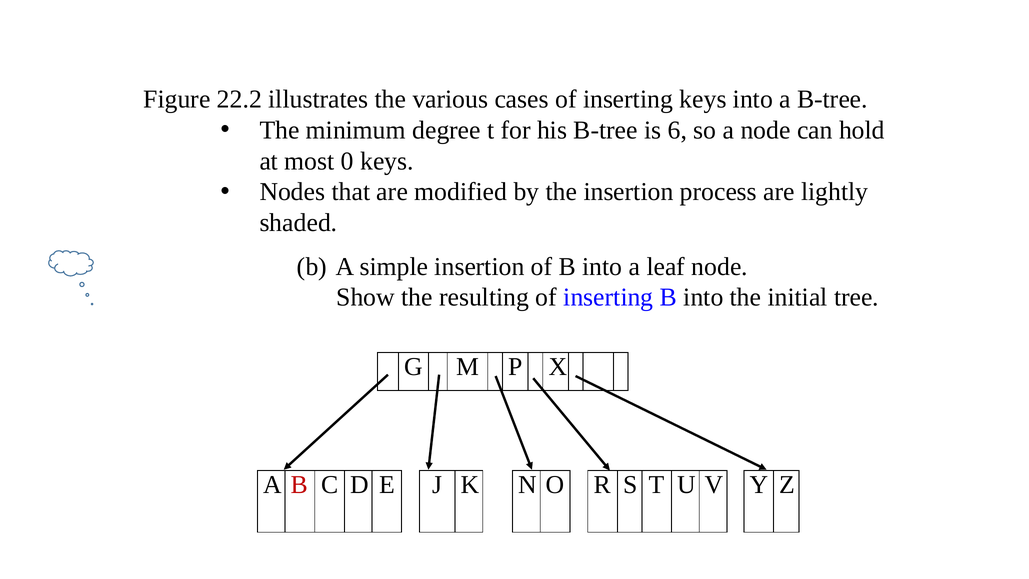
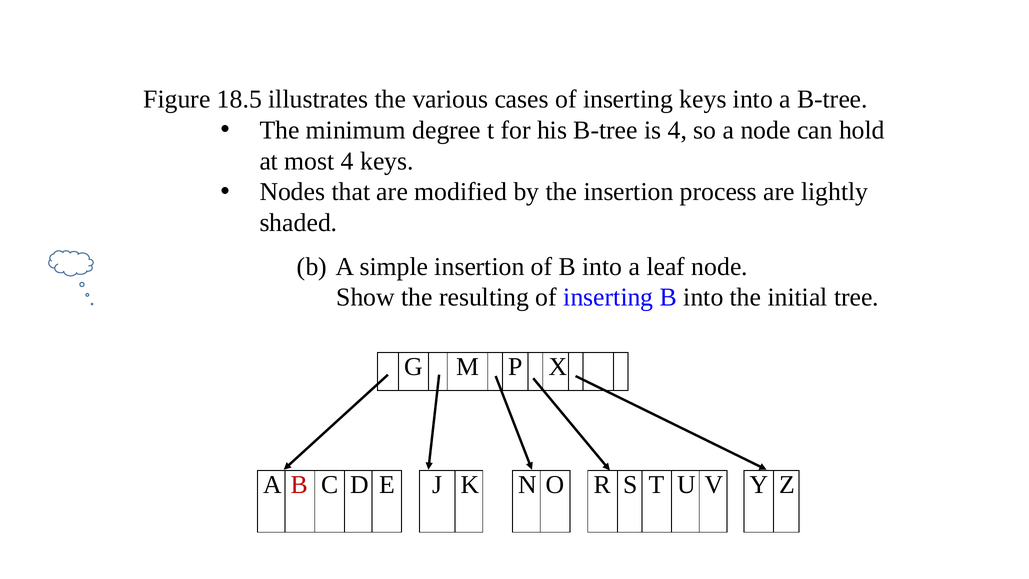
22.2: 22.2 -> 18.5 (239, 99)
is 6: 6 -> 4 (677, 130)
most 0: 0 -> 4 (347, 161)
